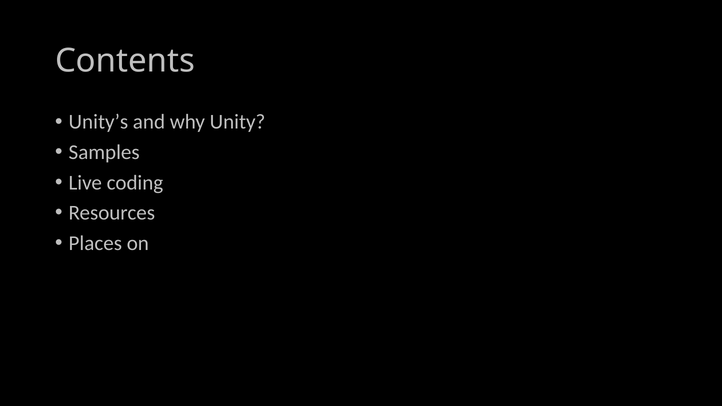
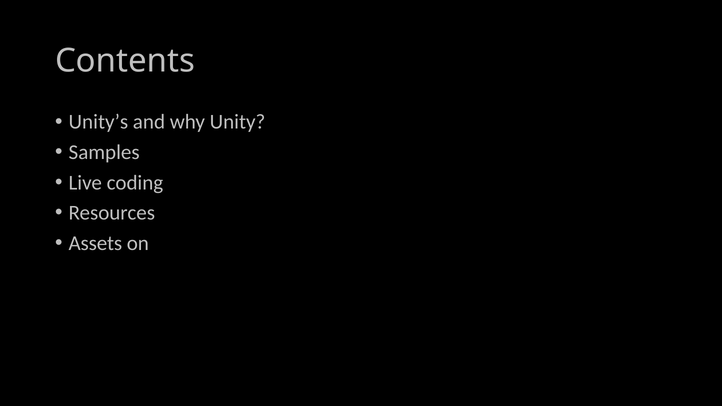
Places: Places -> Assets (95, 243)
